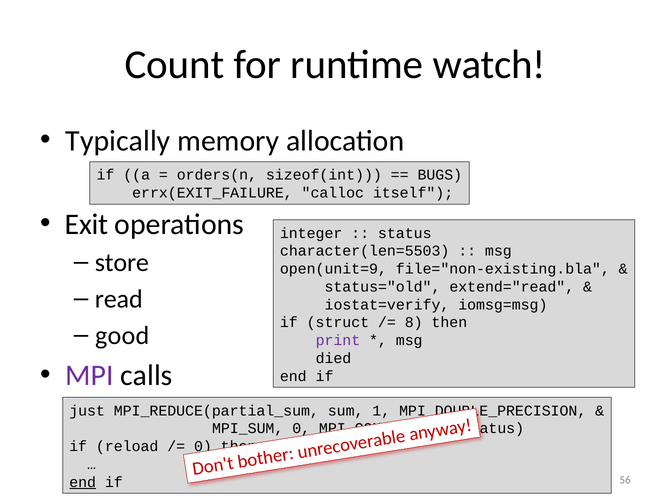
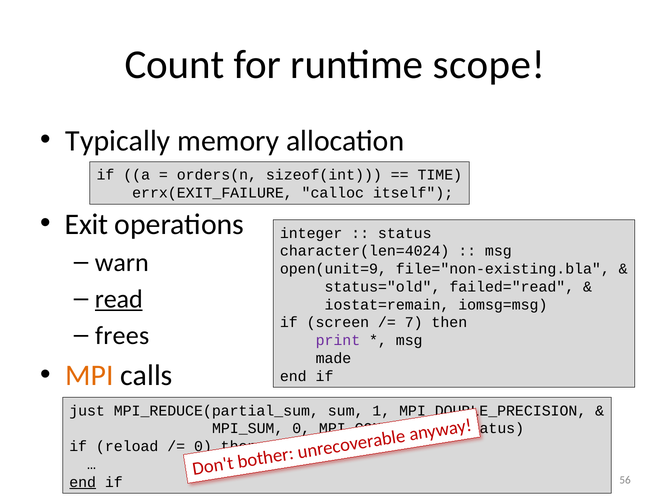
watch: watch -> scope (489, 65)
BUGS: BUGS -> TIME (440, 175)
character(len=5503: character(len=5503 -> character(len=4024 (365, 251)
store: store -> warn (122, 263)
extend="read: extend="read -> failed="read (512, 287)
read underline: none -> present (119, 299)
iostat=verify: iostat=verify -> iostat=remain (387, 305)
struct: struct -> screen (338, 323)
8: 8 -> 7 (414, 323)
good: good -> frees (122, 336)
died: died -> made (333, 358)
MPI colour: purple -> orange (90, 376)
